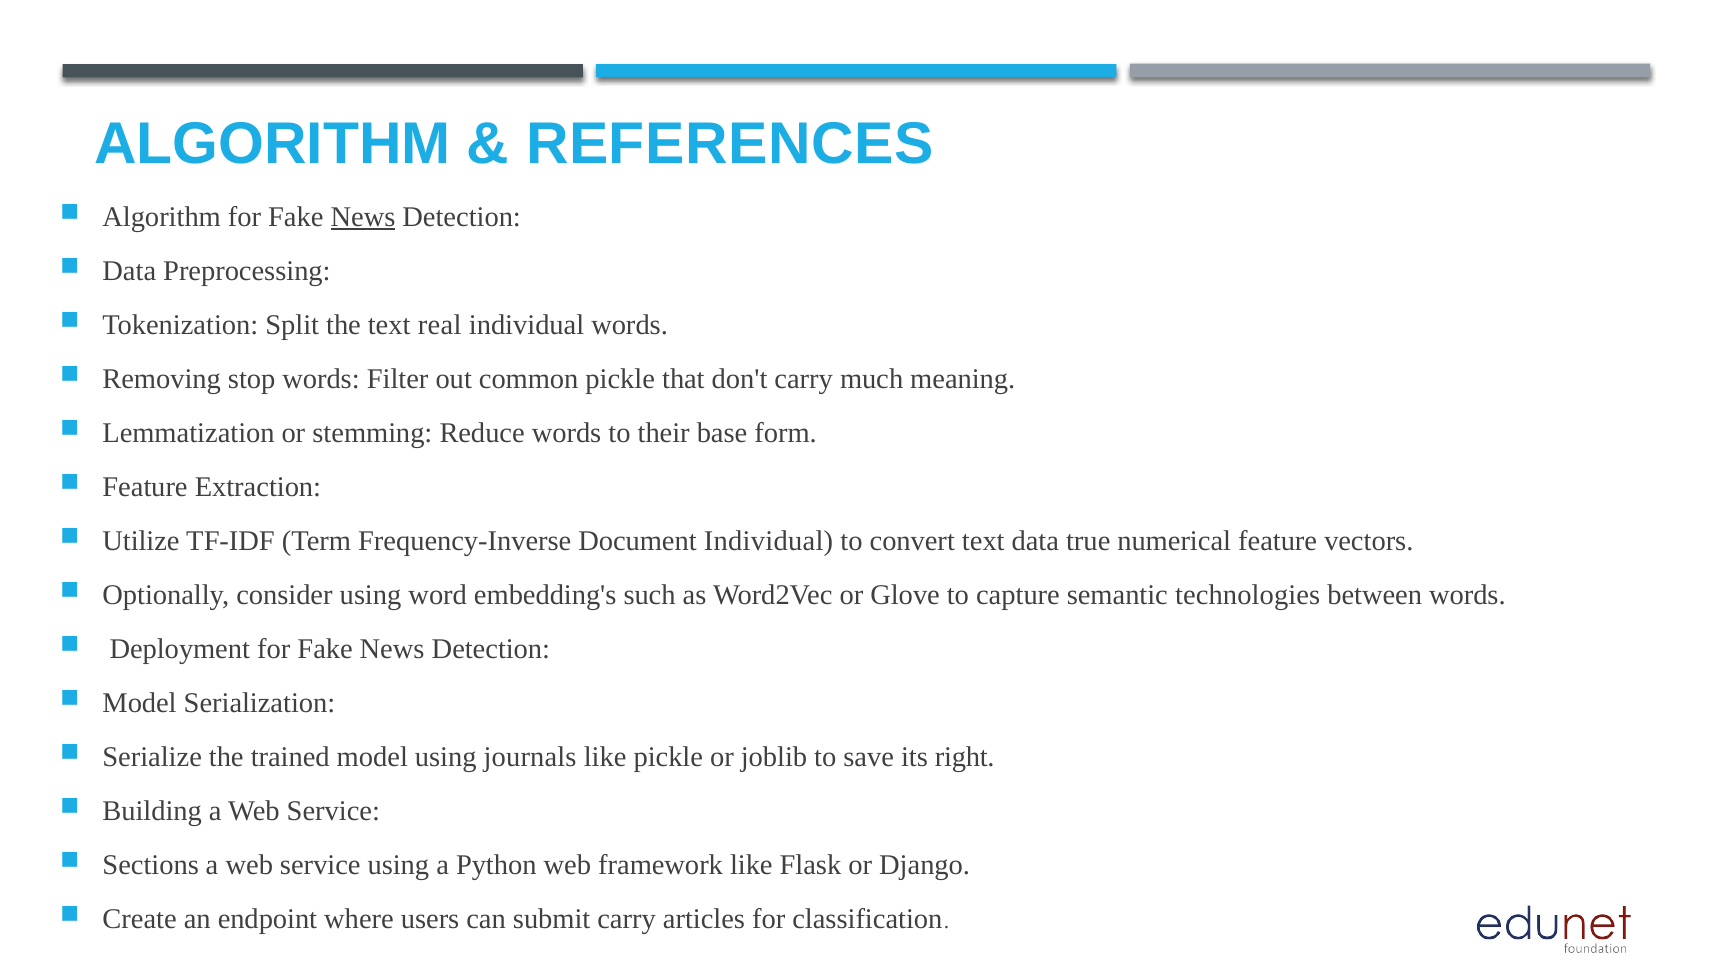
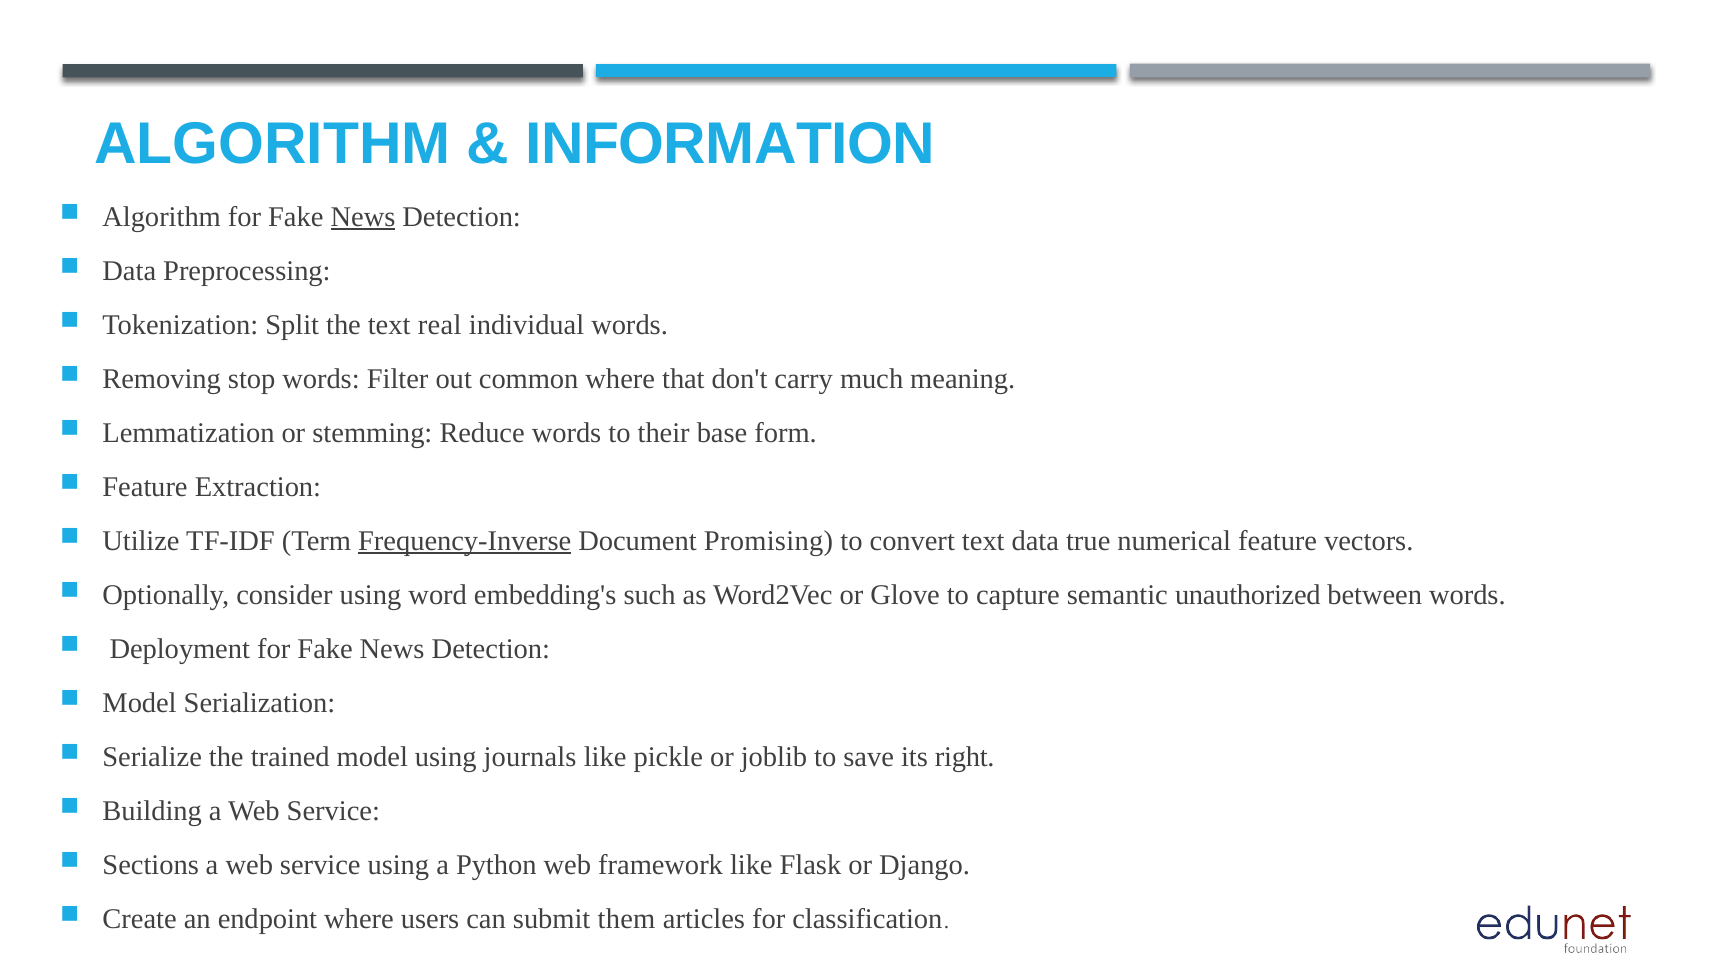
REFERENCES: REFERENCES -> INFORMATION (730, 144)
common pickle: pickle -> where (620, 379)
Frequency-Inverse underline: none -> present (465, 541)
Document Individual: Individual -> Promising (769, 541)
technologies: technologies -> unauthorized (1248, 595)
submit carry: carry -> them (626, 919)
